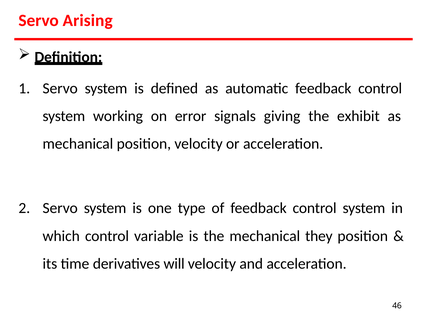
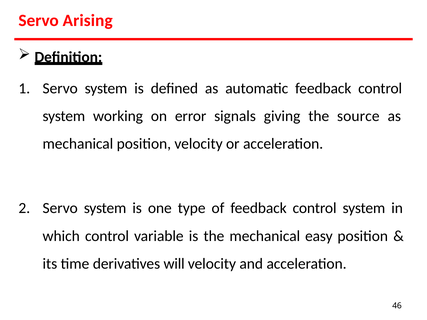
exhibit: exhibit -> source (358, 116)
they: they -> easy (319, 236)
